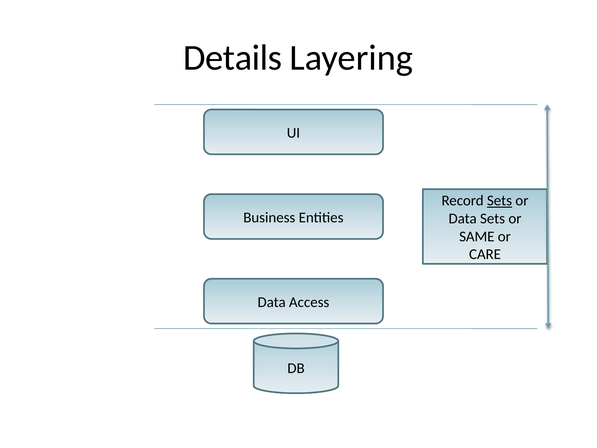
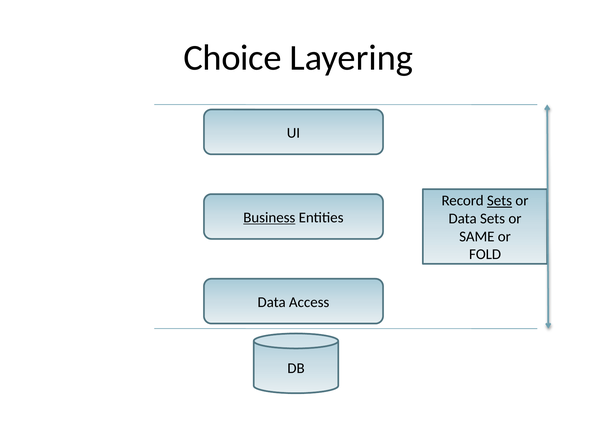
Details: Details -> Choice (233, 58)
Business underline: none -> present (269, 217)
CARE: CARE -> FOLD (485, 254)
